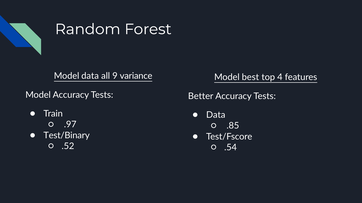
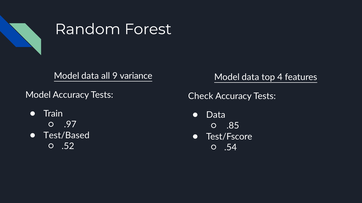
best: best -> data (250, 77)
Better: Better -> Check (201, 96)
Test/Binary: Test/Binary -> Test/Based (67, 136)
